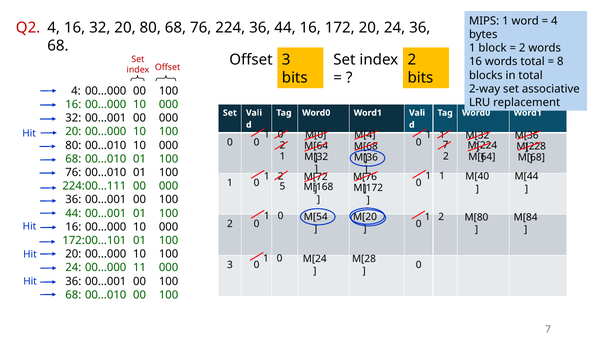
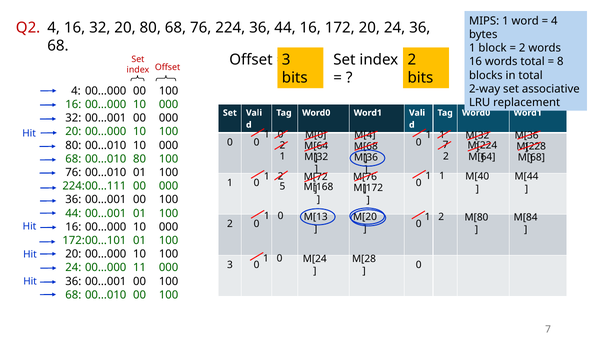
68 00…010 01: 01 -> 80 (140, 159)
M[54: M[54 -> M[13 (316, 217)
